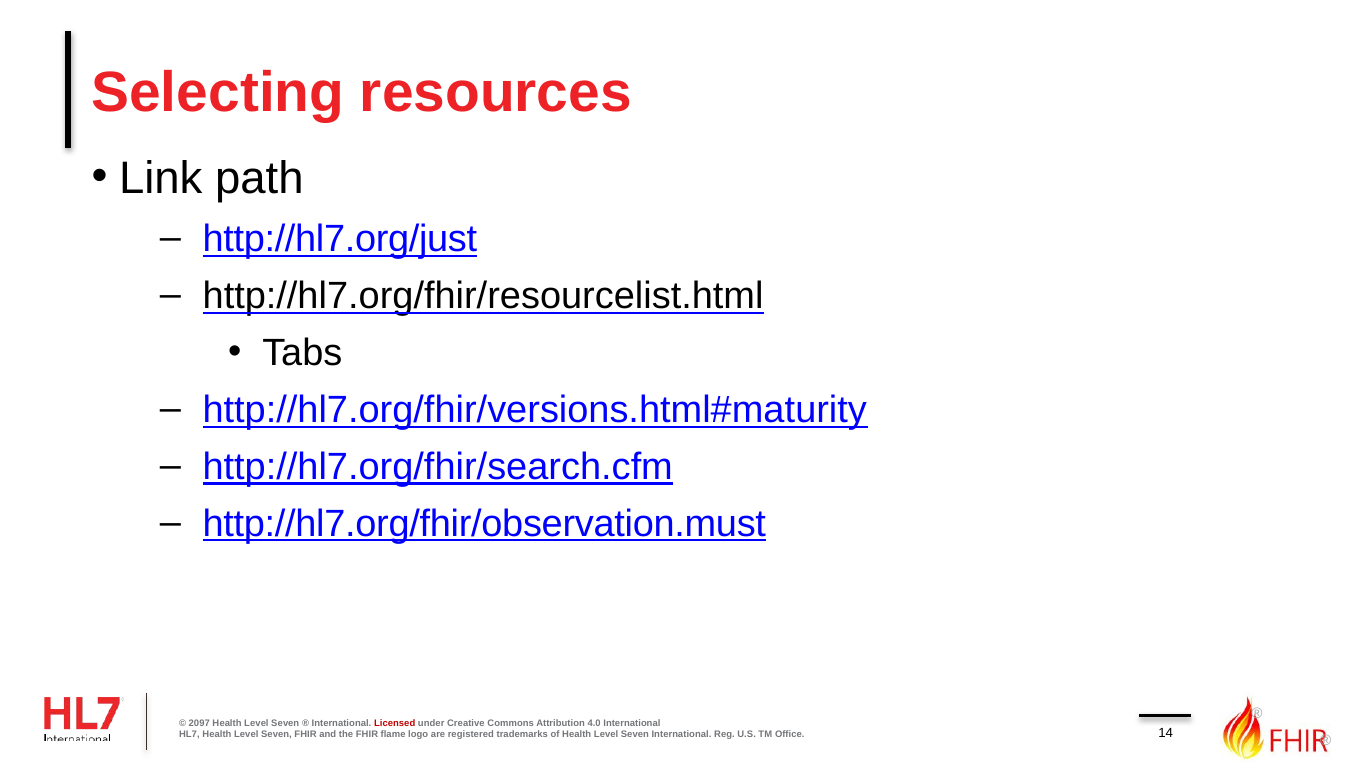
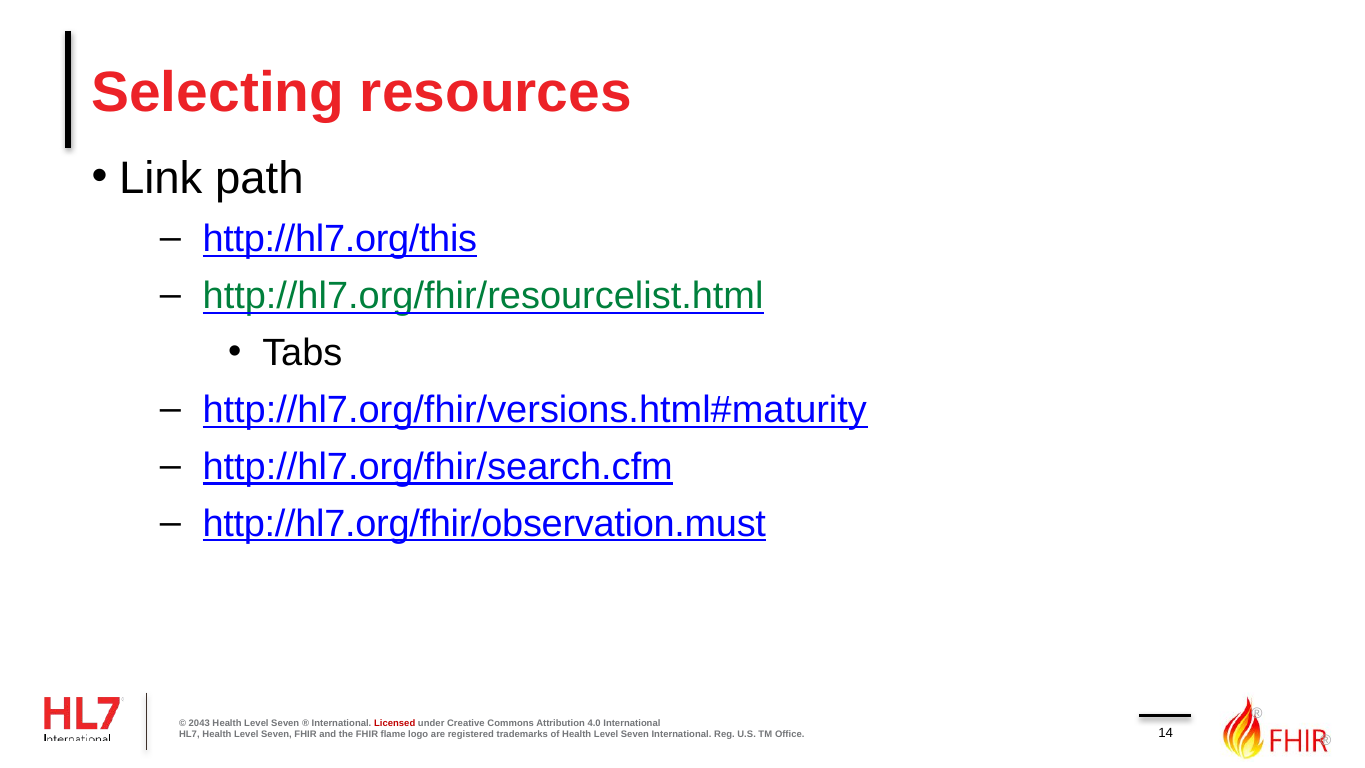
http://hl7.org/just: http://hl7.org/just -> http://hl7.org/this (340, 239)
http://hl7.org/fhir/resourcelist.html colour: black -> green (483, 296)
2097: 2097 -> 2043 (199, 723)
